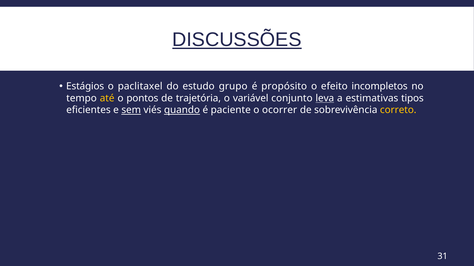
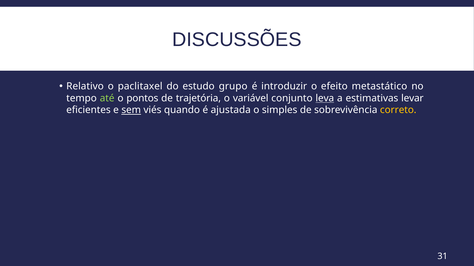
DISCUSSÕES underline: present -> none (237, 40)
Estágios: Estágios -> Relativo (85, 87)
propósito: propósito -> introduzir (284, 87)
incompletos: incompletos -> metastático (379, 87)
até colour: yellow -> light green (107, 98)
tipos: tipos -> levar (412, 98)
quando underline: present -> none (182, 110)
paciente: paciente -> ajustada (231, 110)
ocorrer: ocorrer -> simples (280, 110)
